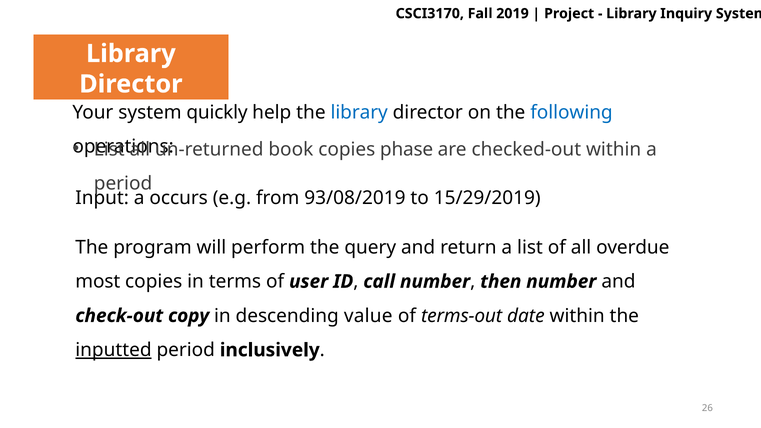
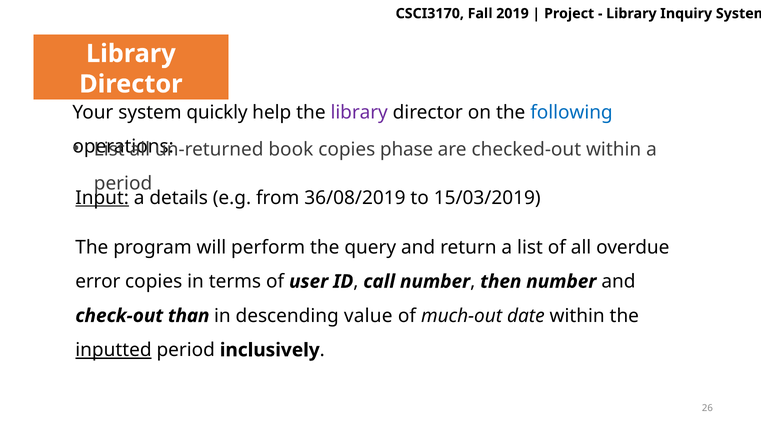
library colour: blue -> purple (359, 112)
Input underline: none -> present (102, 198)
occurs: occurs -> details (179, 198)
93/08/2019: 93/08/2019 -> 36/08/2019 (355, 198)
15/29/2019: 15/29/2019 -> 15/03/2019 (487, 198)
most: most -> error (98, 282)
copy: copy -> than (189, 316)
terms-out: terms-out -> much-out (462, 316)
